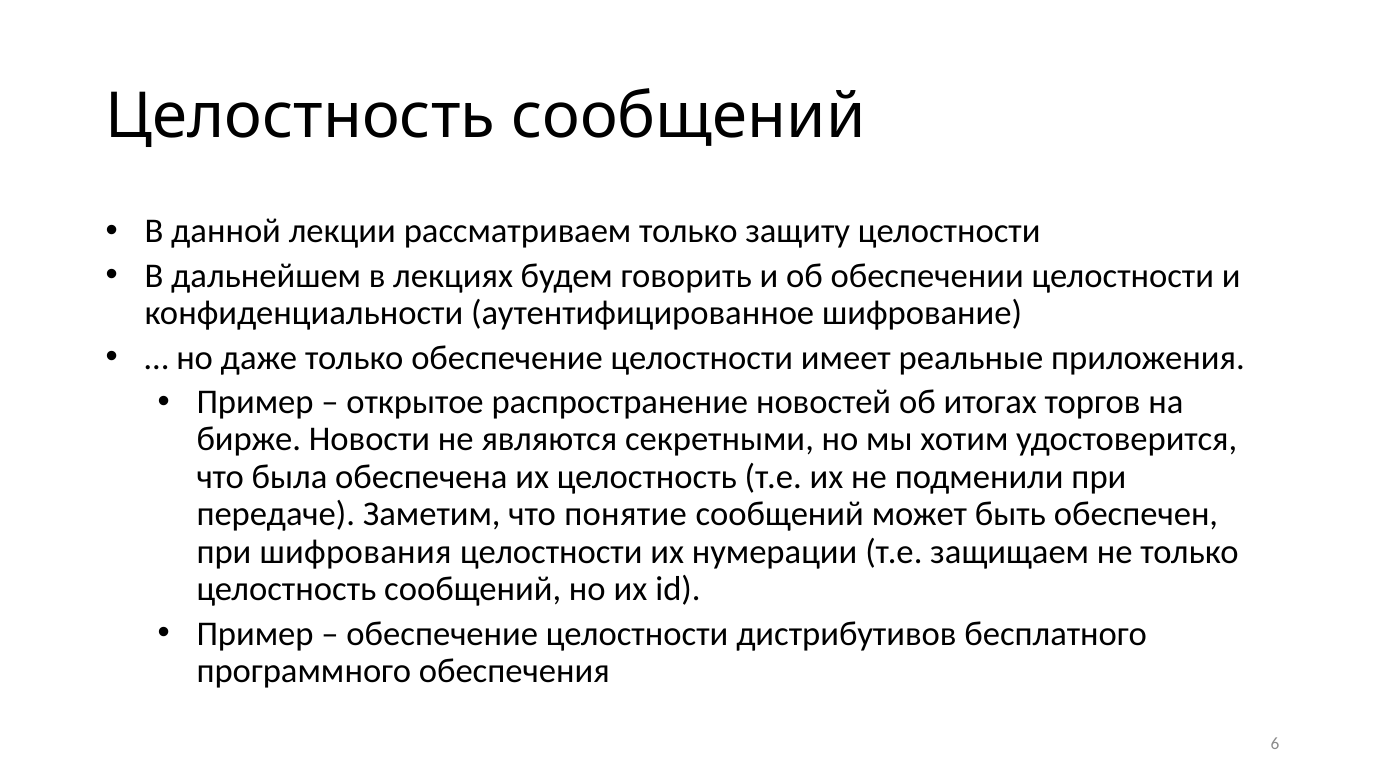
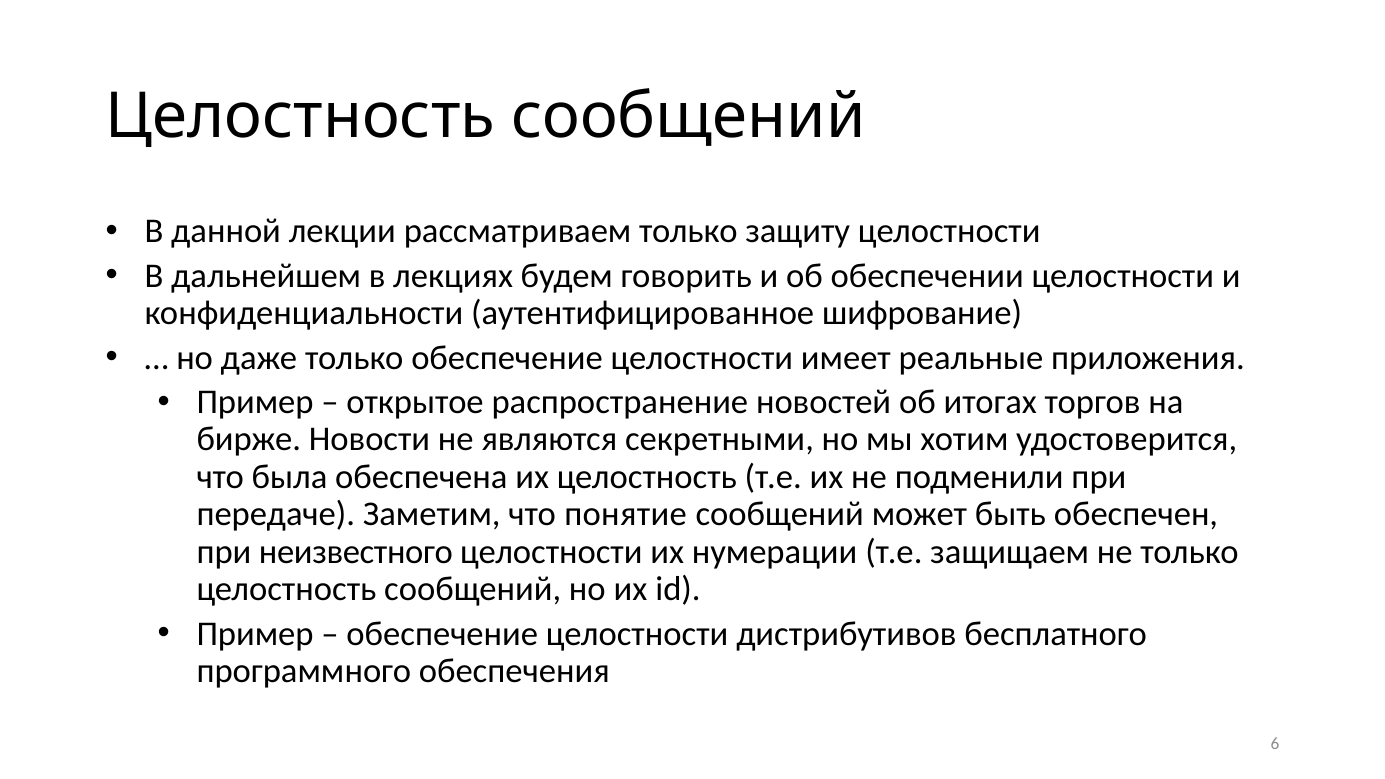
шифрования: шифрования -> неизвестного (356, 552)
